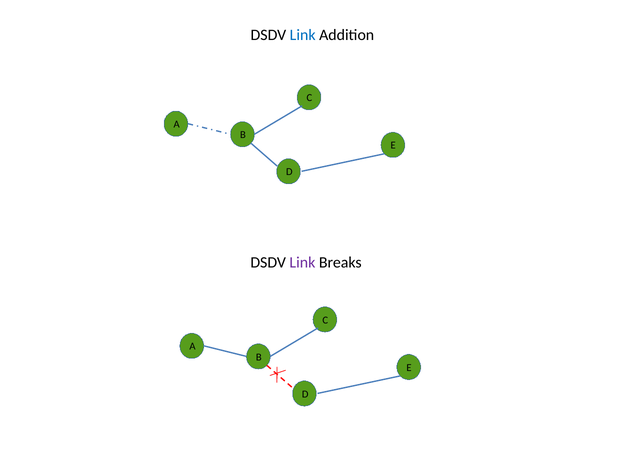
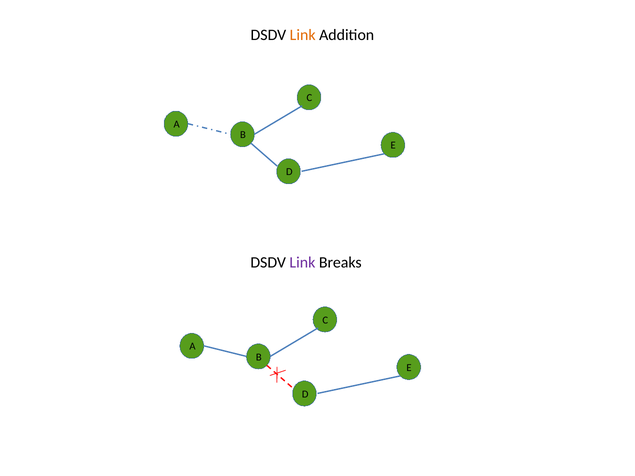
Link colour: blue -> orange (303, 35)
